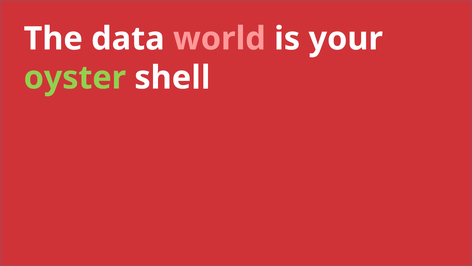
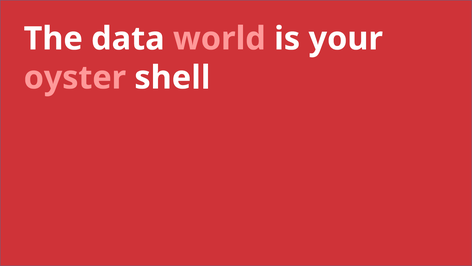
oyster colour: light green -> pink (75, 78)
